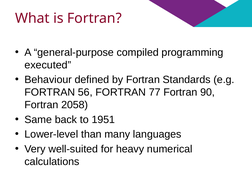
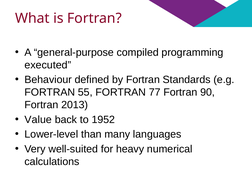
56: 56 -> 55 (85, 92)
2058: 2058 -> 2013 (75, 105)
Same: Same -> Value (38, 120)
1951: 1951 -> 1952 (103, 120)
